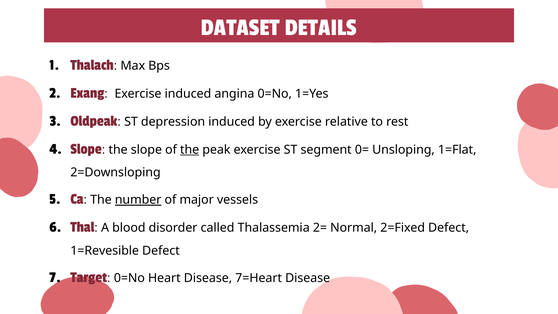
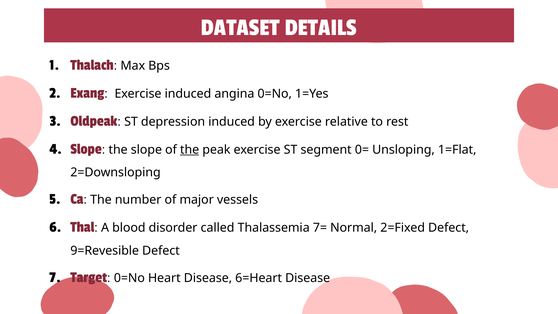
number underline: present -> none (138, 200)
2=: 2= -> 7= (320, 228)
1=Revesible: 1=Revesible -> 9=Revesible (105, 251)
7=Heart: 7=Heart -> 6=Heart (259, 278)
